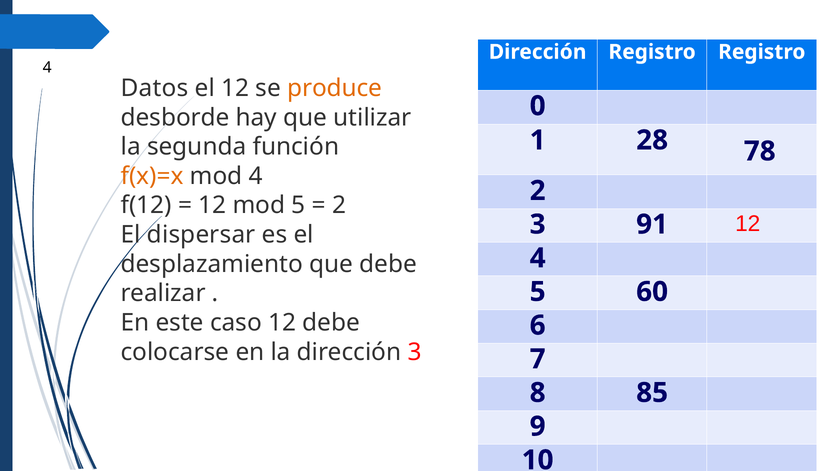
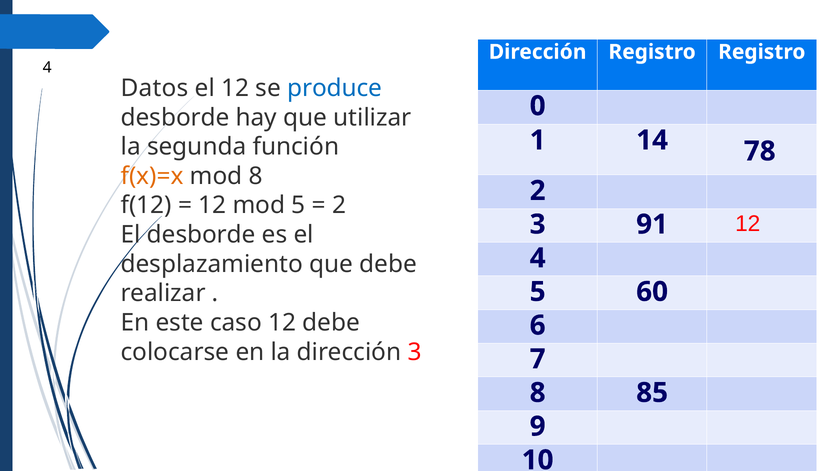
produce colour: orange -> blue (335, 88)
28: 28 -> 14 (652, 140)
mod 4: 4 -> 8 (256, 176)
El dispersar: dispersar -> desborde (201, 235)
